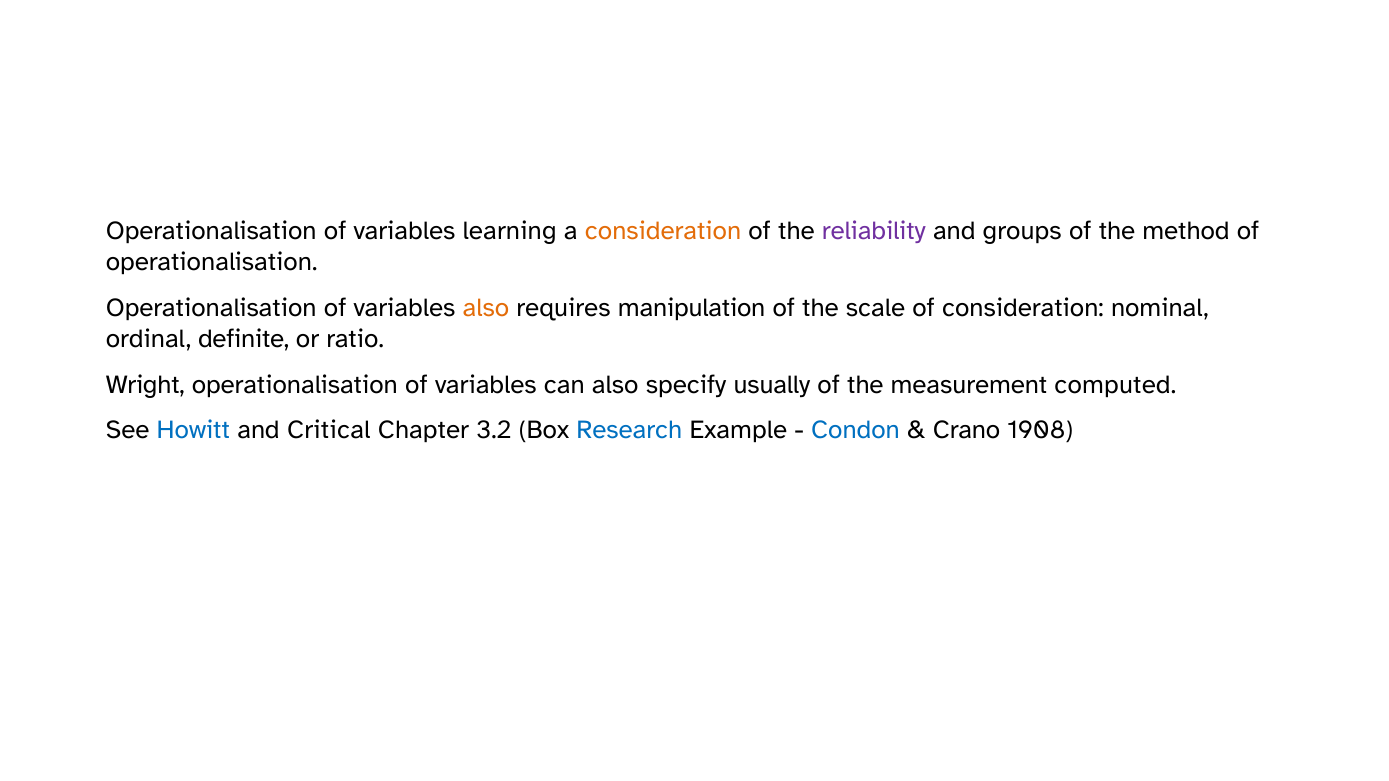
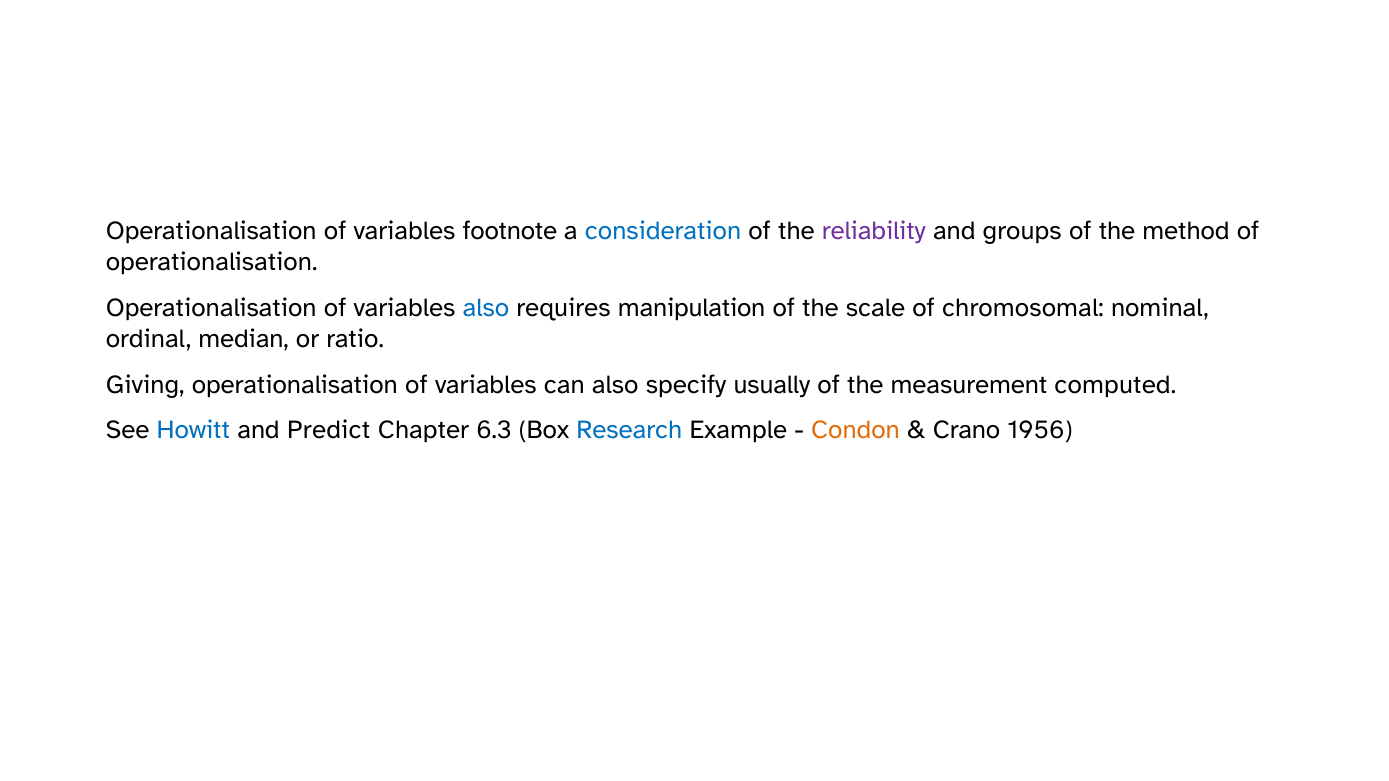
learning: learning -> footnote (510, 231)
consideration colour: orange -> blue (663, 231)
also colour: orange -> blue (486, 308)
of consideration: consideration -> chromosomal (1023, 308)
definite: definite -> median (244, 339)
Wright: Wright -> Giving (145, 385)
Critical: Critical -> Predict (329, 430)
3.2: 3.2 -> 6.3 (494, 430)
Condon colour: blue -> orange (856, 430)
1908: 1908 -> 1956 (1040, 430)
